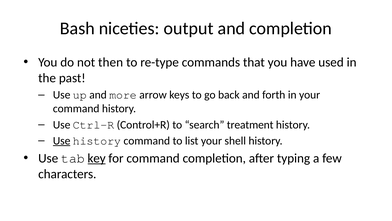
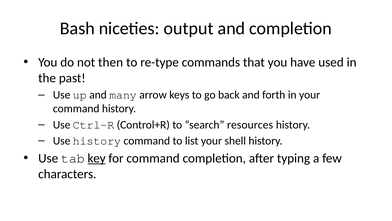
more: more -> many (123, 95)
treatment: treatment -> resources (250, 124)
Use underline: present -> none (62, 140)
